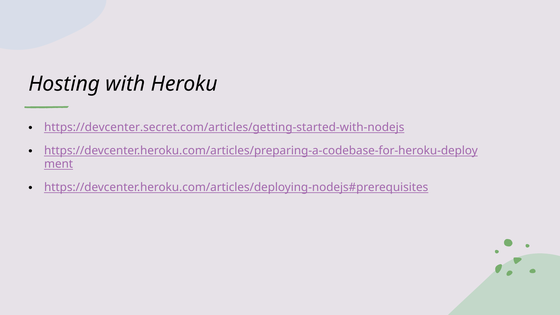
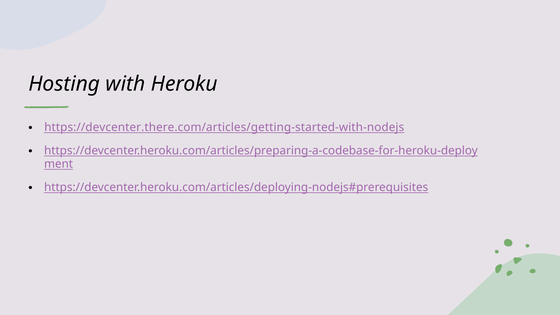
https://devcenter.secret.com/articles/getting-started-with-nodejs: https://devcenter.secret.com/articles/getting-started-with-nodejs -> https://devcenter.there.com/articles/getting-started-with-nodejs (224, 127)
